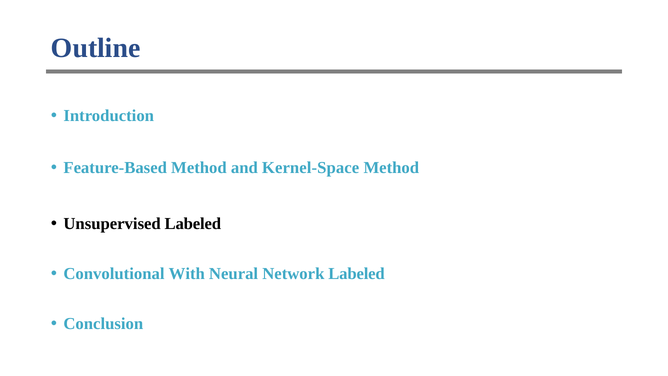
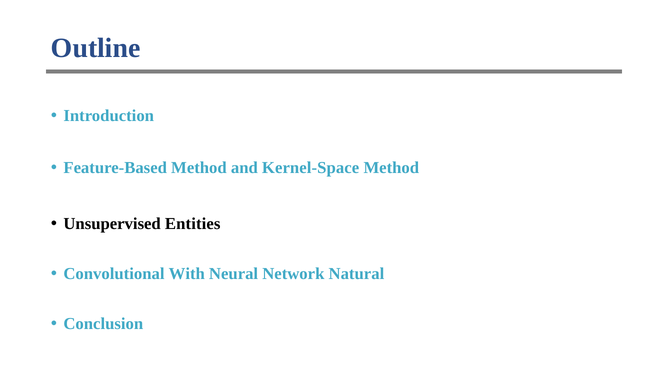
Unsupervised Labeled: Labeled -> Entities (193, 224)
Network Labeled: Labeled -> Natural (356, 273)
